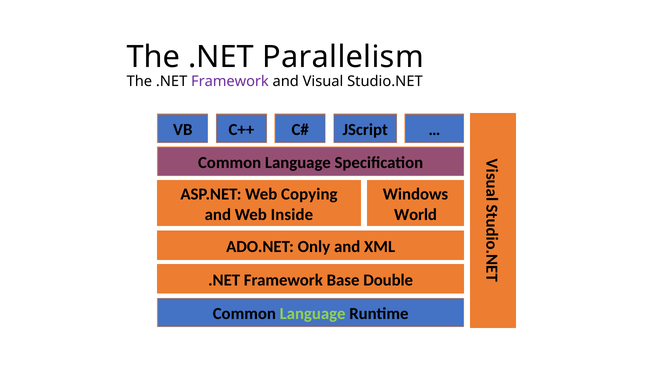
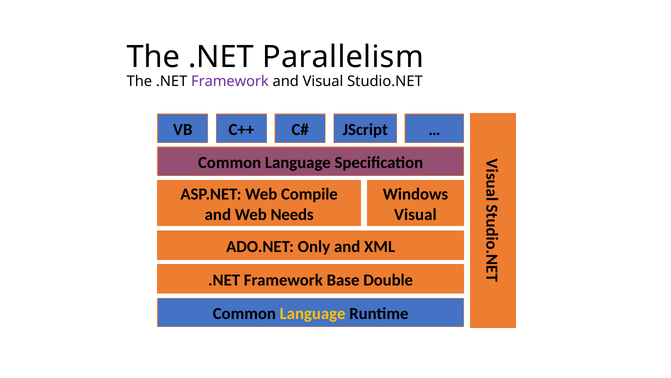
Copying: Copying -> Compile (309, 194)
Inside: Inside -> Needs (292, 214)
World: World -> Visual (415, 214)
Language colour: light green -> yellow (313, 313)
